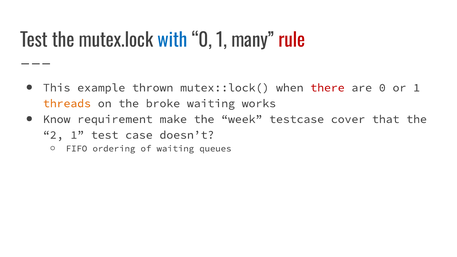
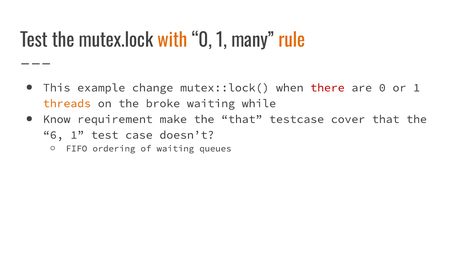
with colour: blue -> orange (172, 41)
rule colour: red -> orange (292, 41)
thrown: thrown -> change (153, 88)
works: works -> while (259, 103)
the week: week -> that (242, 119)
2: 2 -> 6 (53, 135)
